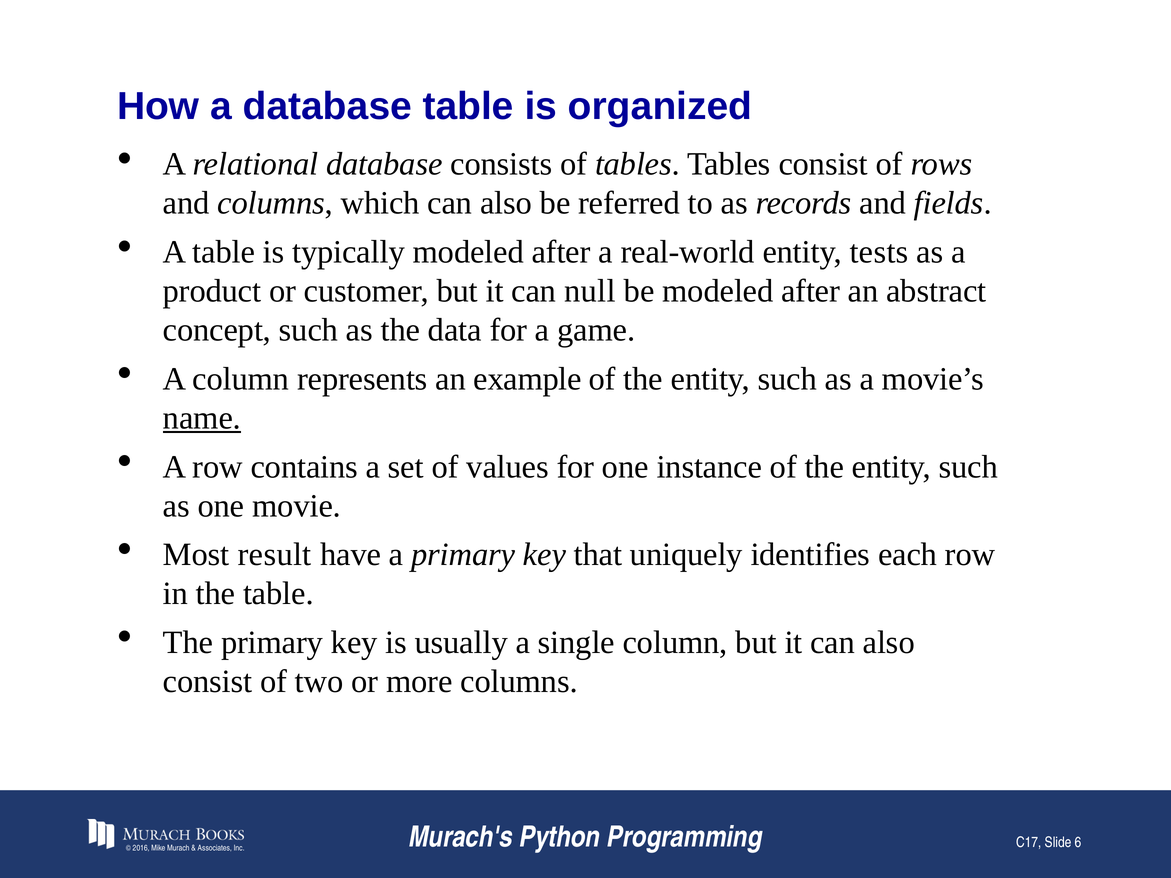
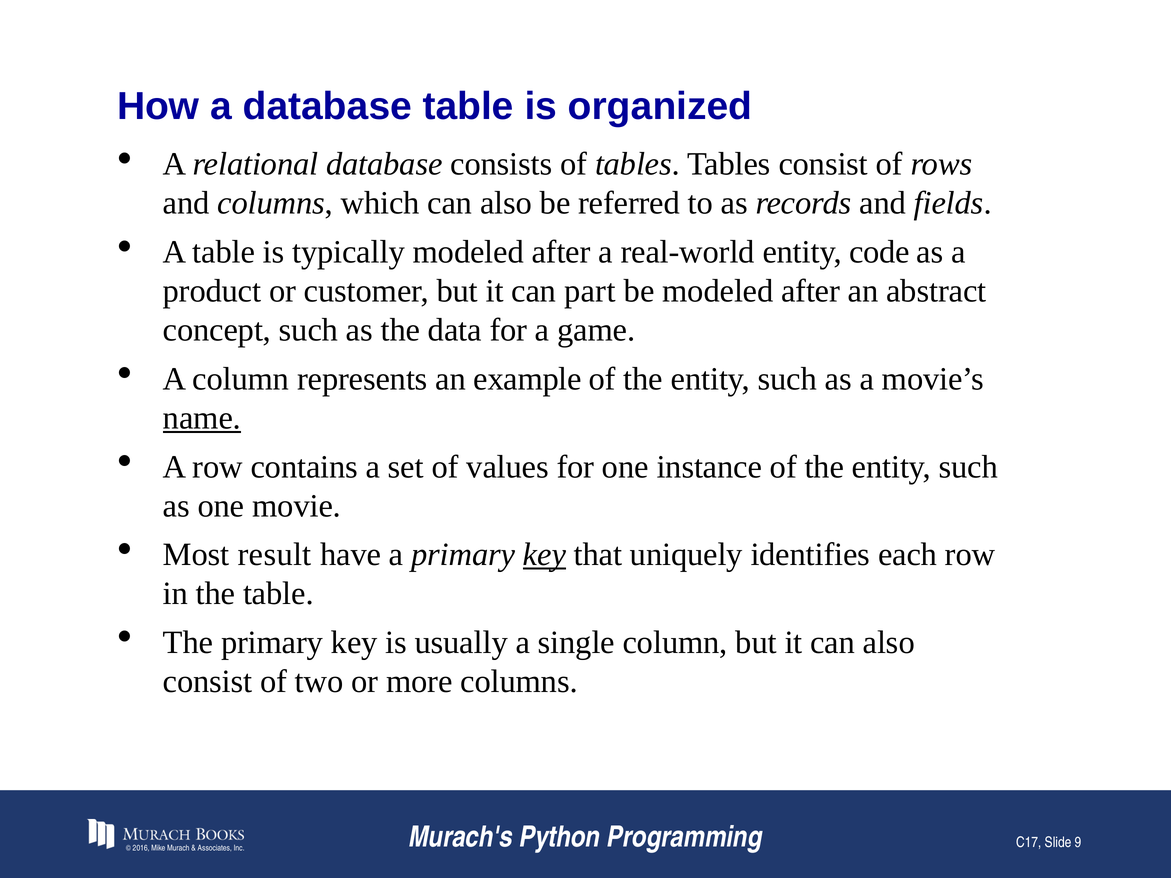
tests: tests -> code (879, 252)
null: null -> part (590, 291)
key underline: none -> present (544, 555)
6: 6 -> 9 (1078, 843)
